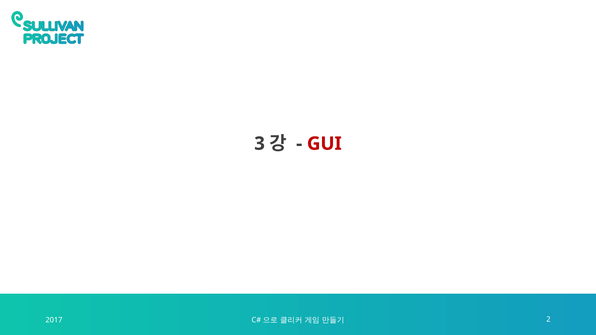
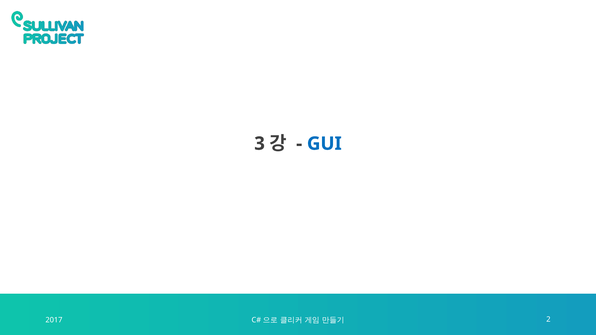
GUI colour: red -> blue (324, 144)
